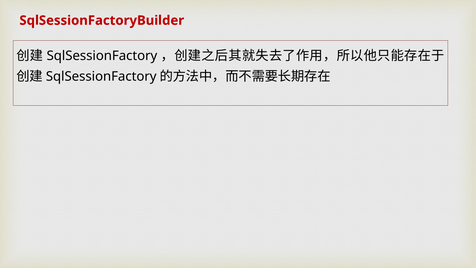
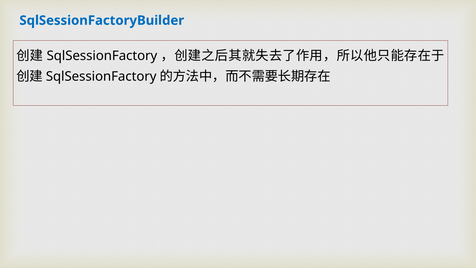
SqlSessionFactoryBuilder colour: red -> blue (102, 20)
